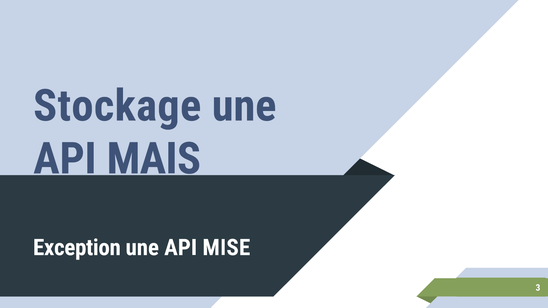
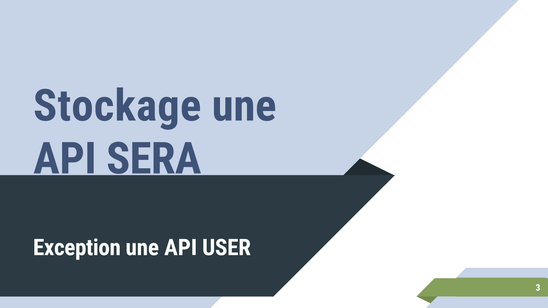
MAIS: MAIS -> SERA (154, 159)
MISE: MISE -> USER (227, 248)
